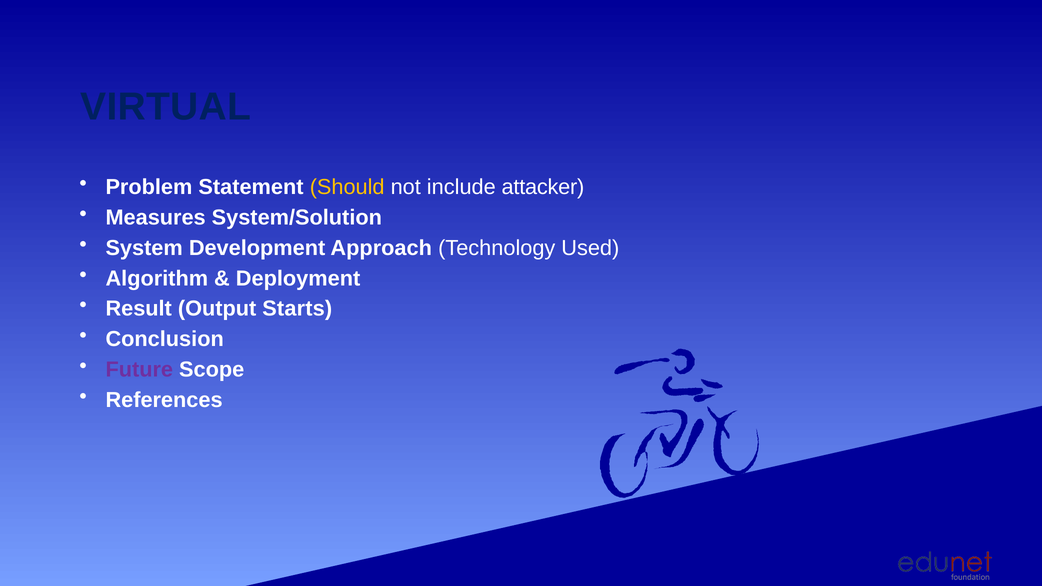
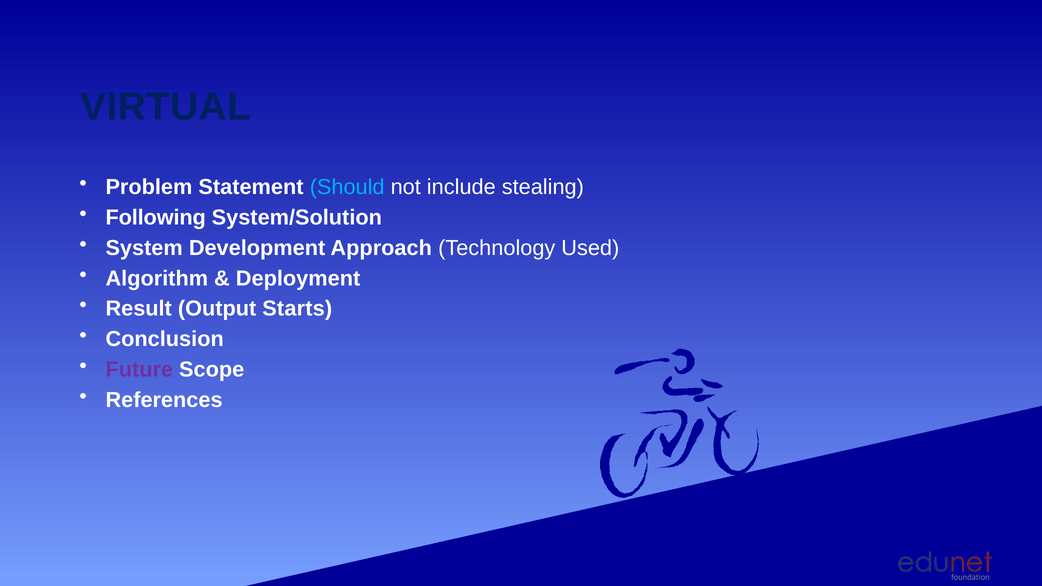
Should colour: yellow -> light blue (347, 187)
attacker: attacker -> stealing (543, 187)
Measures: Measures -> Following (156, 218)
